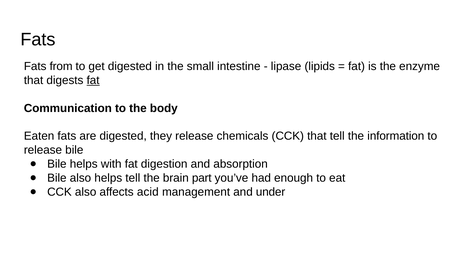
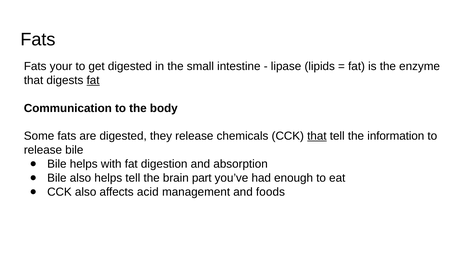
from: from -> your (61, 66)
Eaten: Eaten -> Some (39, 136)
that underline: none -> present (317, 136)
under: under -> foods (270, 192)
